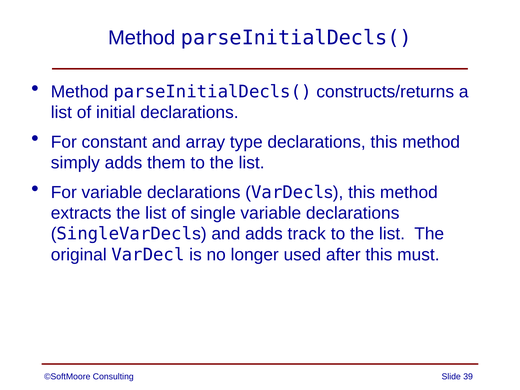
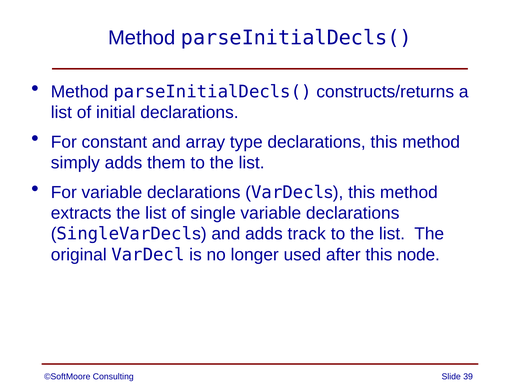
must: must -> node (418, 255)
